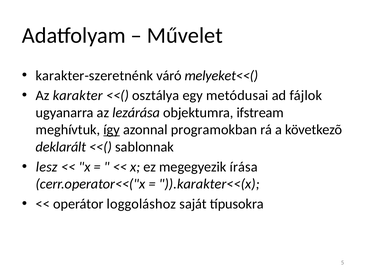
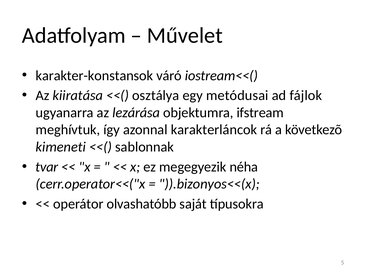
karakter-szeretnénk: karakter-szeretnénk -> karakter-konstansok (94, 75)
melyeket<<(: melyeket<<( -> iostream<<( (221, 75)
karakter: karakter -> kiiratása (78, 95)
így underline: present -> none (112, 130)
programokban: programokban -> karakterláncok (214, 130)
deklarált: deklarált -> kimeneti (61, 147)
lesz: lesz -> tvar (47, 167)
írása: írása -> néha (244, 167)
)).karakter<<(x: )).karakter<<(x -> )).bizonyos<<(x (209, 184)
loggoláshoz: loggoláshoz -> olvashatóbb (142, 204)
